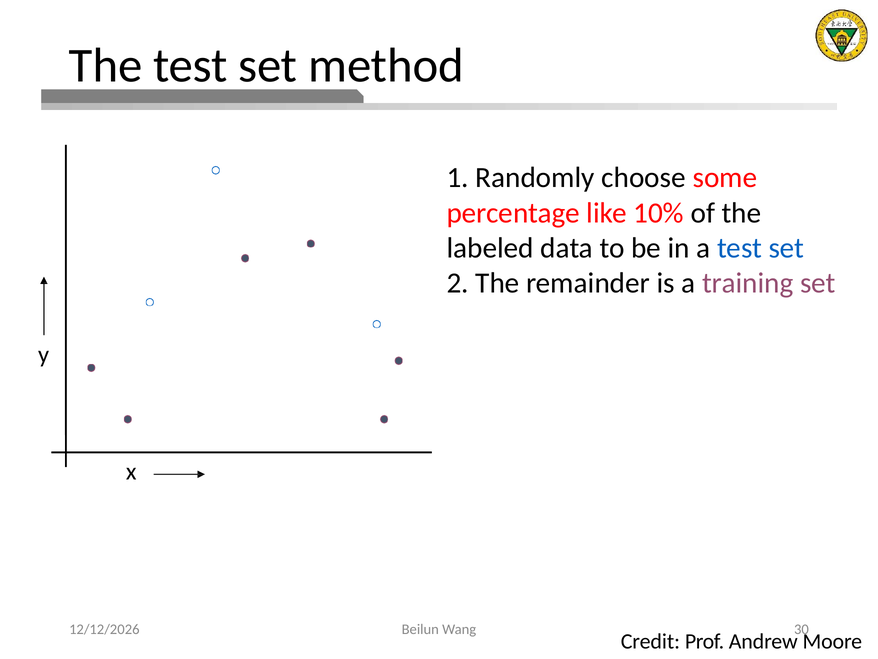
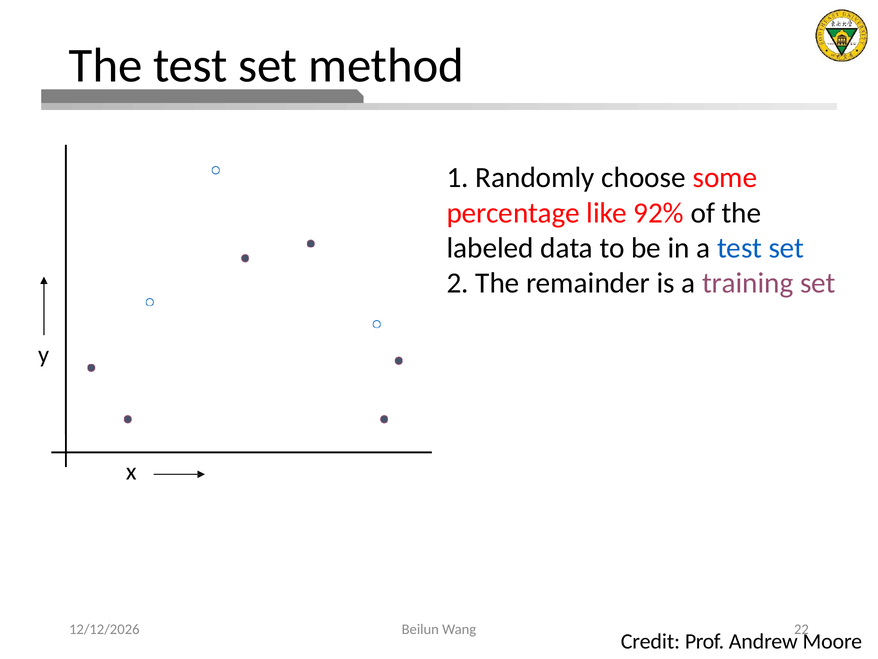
10%: 10% -> 92% (659, 213)
30: 30 -> 22 (801, 629)
